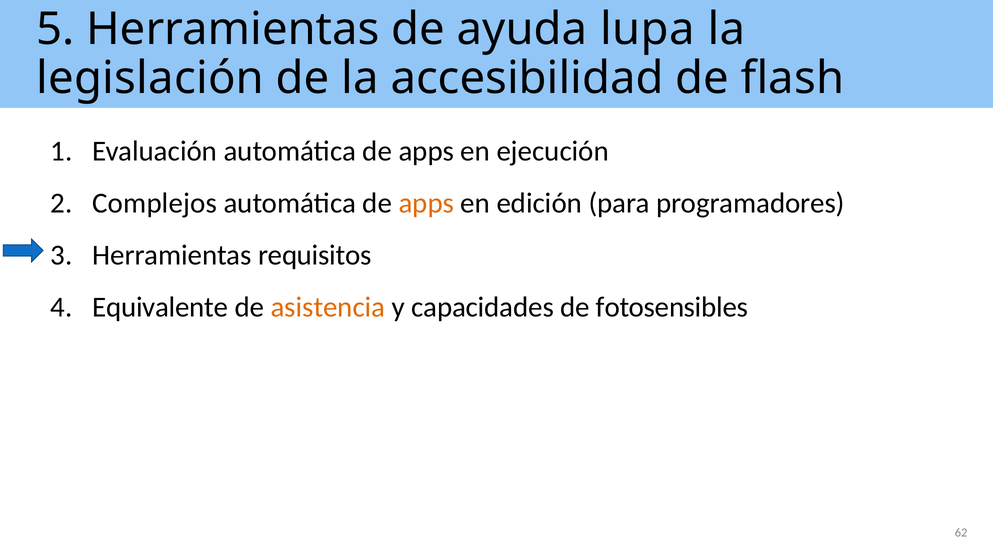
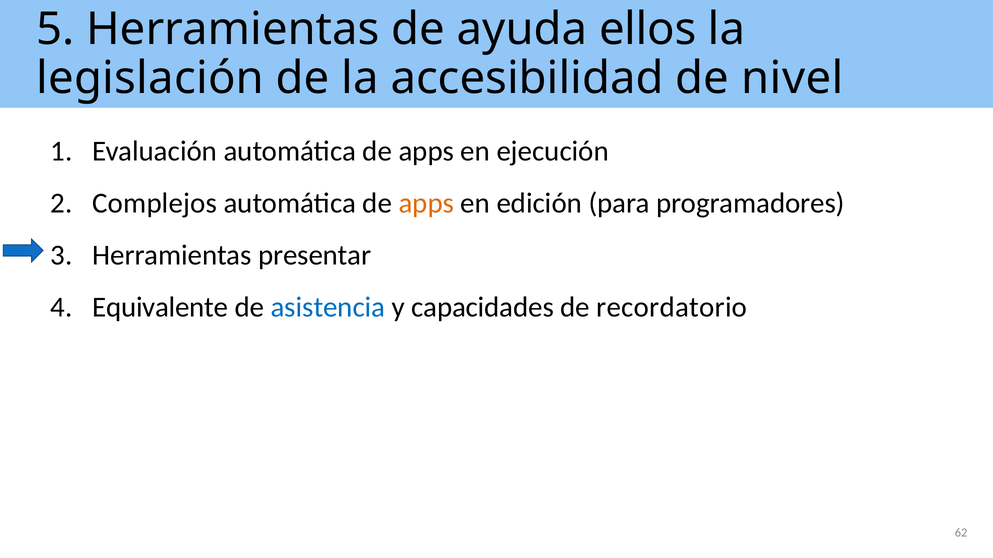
lupa: lupa -> ellos (648, 29)
flash: flash -> nivel (792, 78)
requisitos: requisitos -> presentar (315, 255)
asistencia colour: orange -> blue (328, 307)
fotosensibles: fotosensibles -> recordatorio (672, 307)
